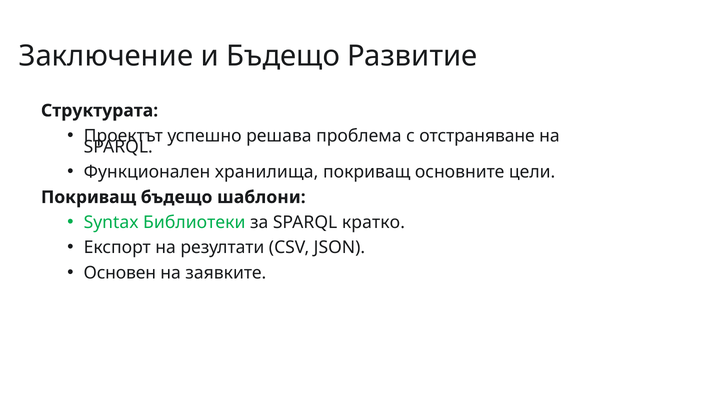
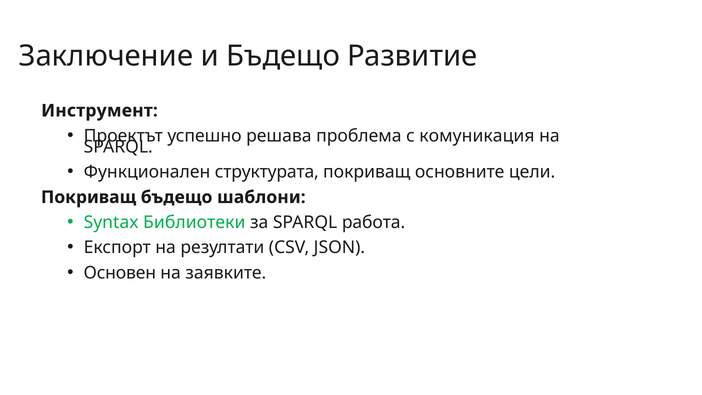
Структурата: Структурата -> Инструмент (99, 111)
отстраняване: отстраняване -> комуникация (477, 136)
хранилища: хранилища -> структурата (267, 172)
кратко: кратко -> работа (374, 222)
